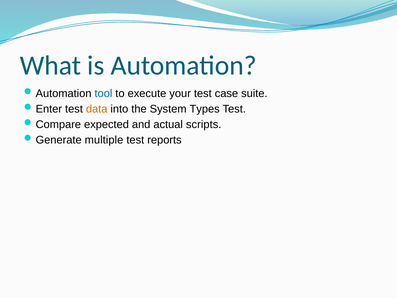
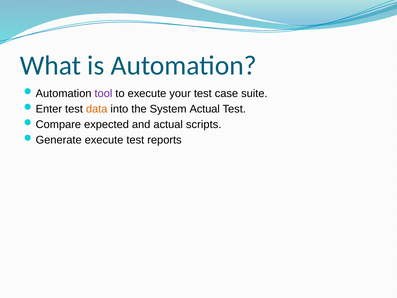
tool colour: blue -> purple (103, 93)
System Types: Types -> Actual (205, 109)
multiple: multiple -> execute (104, 140)
